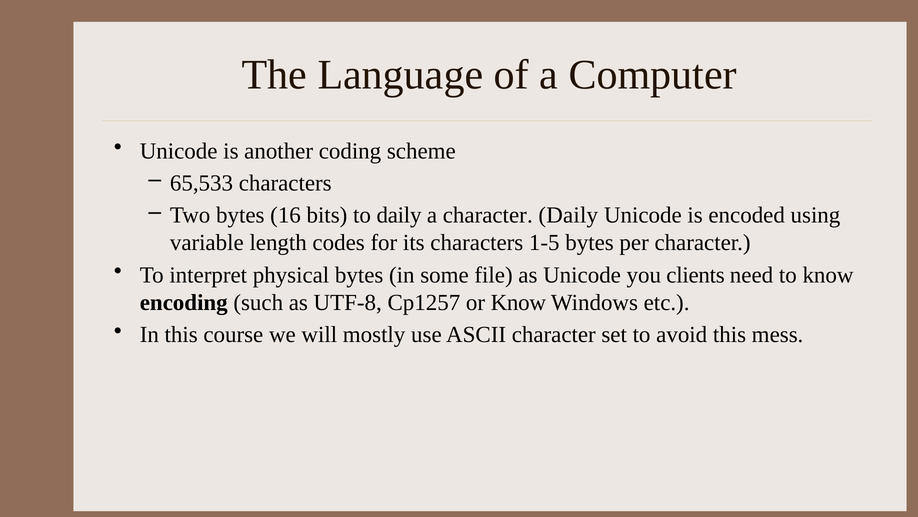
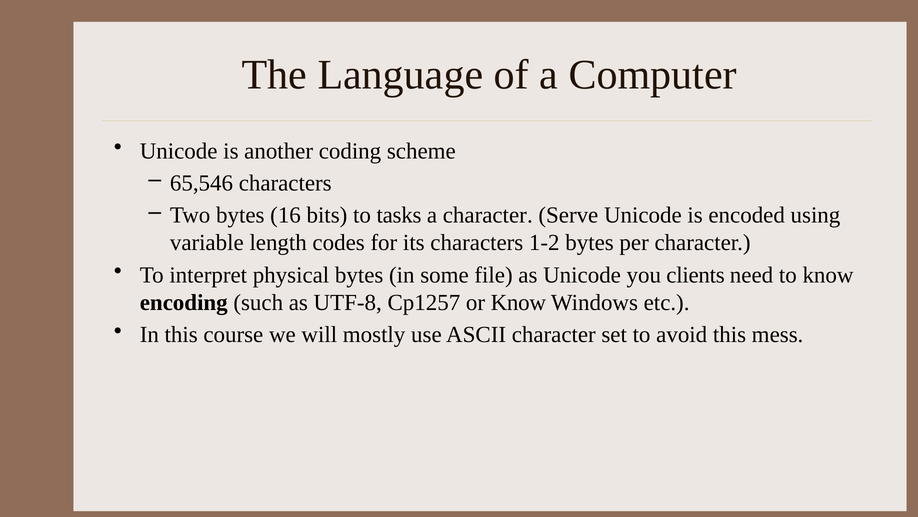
65,533: 65,533 -> 65,546 (201, 183)
to daily: daily -> tasks (399, 215)
character Daily: Daily -> Serve (568, 215)
1-5: 1-5 -> 1-2 (544, 243)
